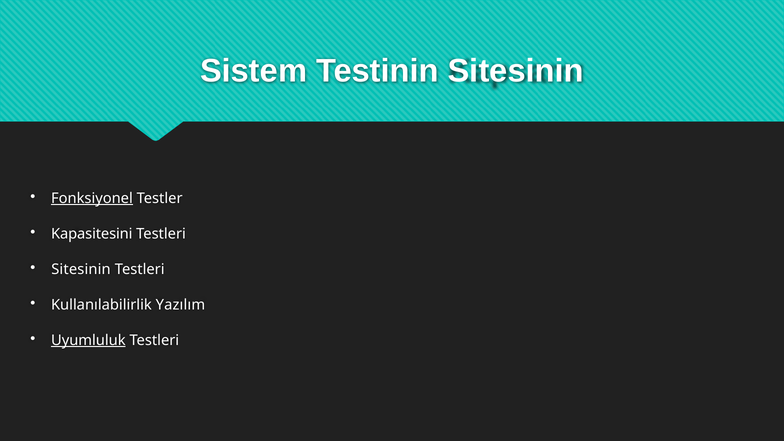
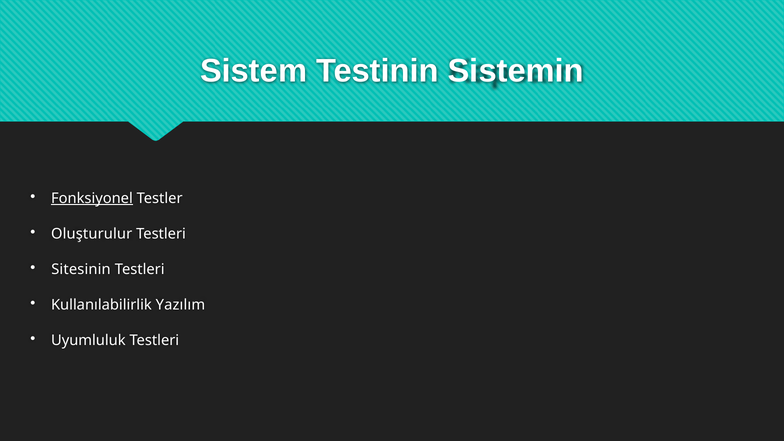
Testinin Sitesinin: Sitesinin -> Sistemin (516, 71)
Kapasitesini: Kapasitesini -> Oluşturulur (92, 234)
Uyumluluk underline: present -> none (88, 340)
